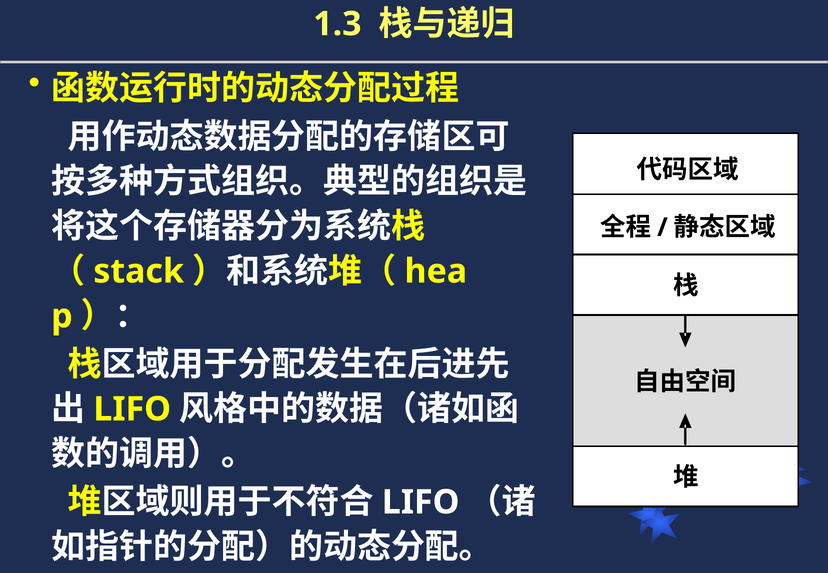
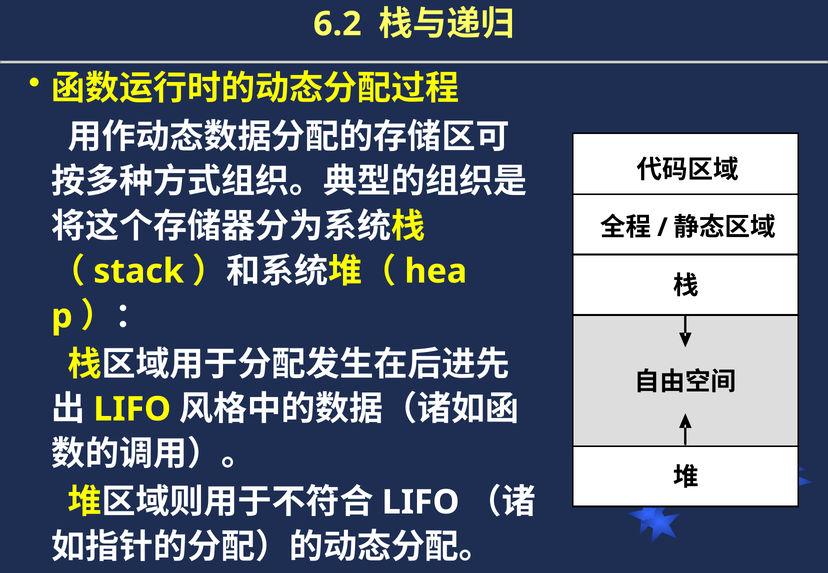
1.3: 1.3 -> 6.2 (337, 24)
